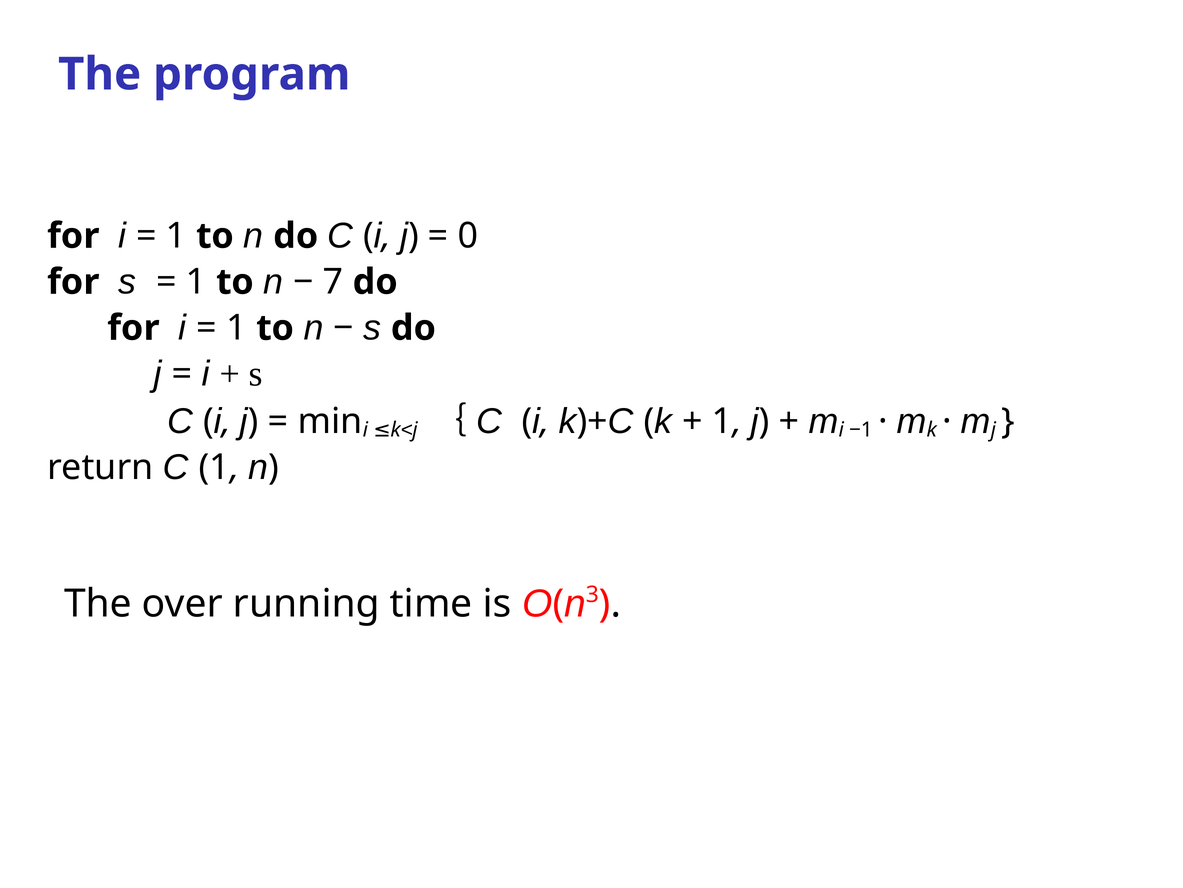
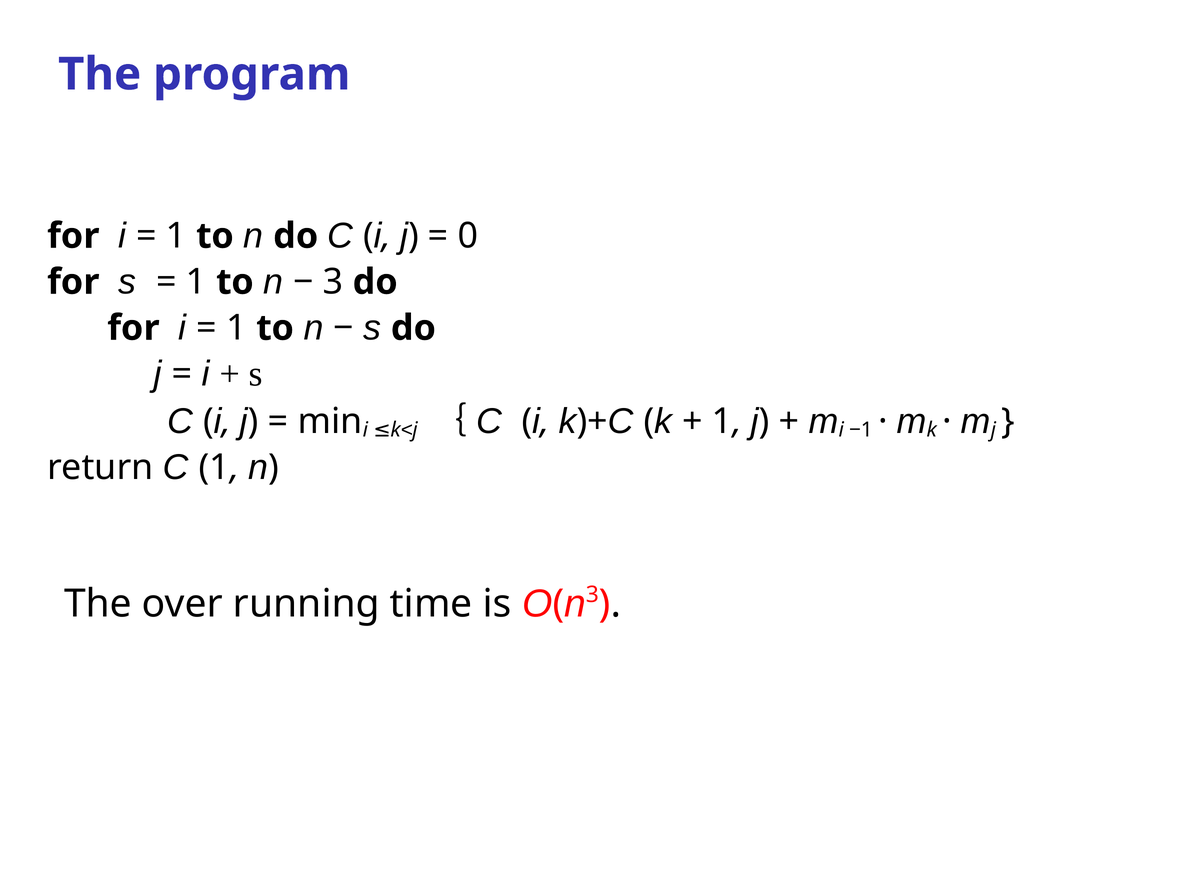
7: 7 -> 3 (333, 282)
